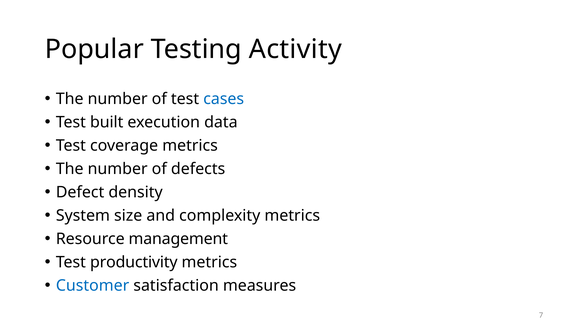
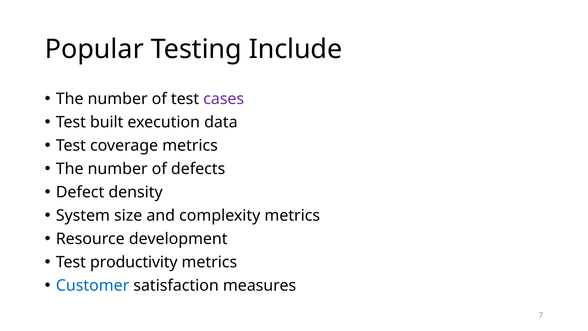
Activity: Activity -> Include (296, 49)
cases colour: blue -> purple (224, 99)
management: management -> development (178, 239)
